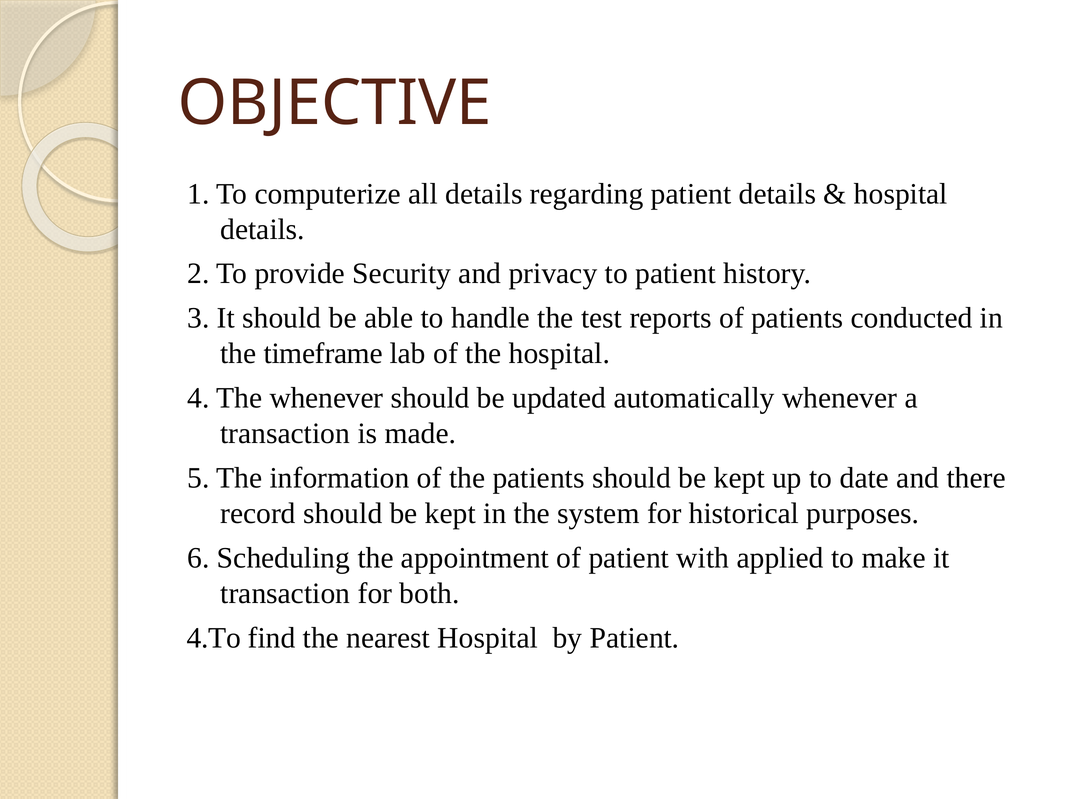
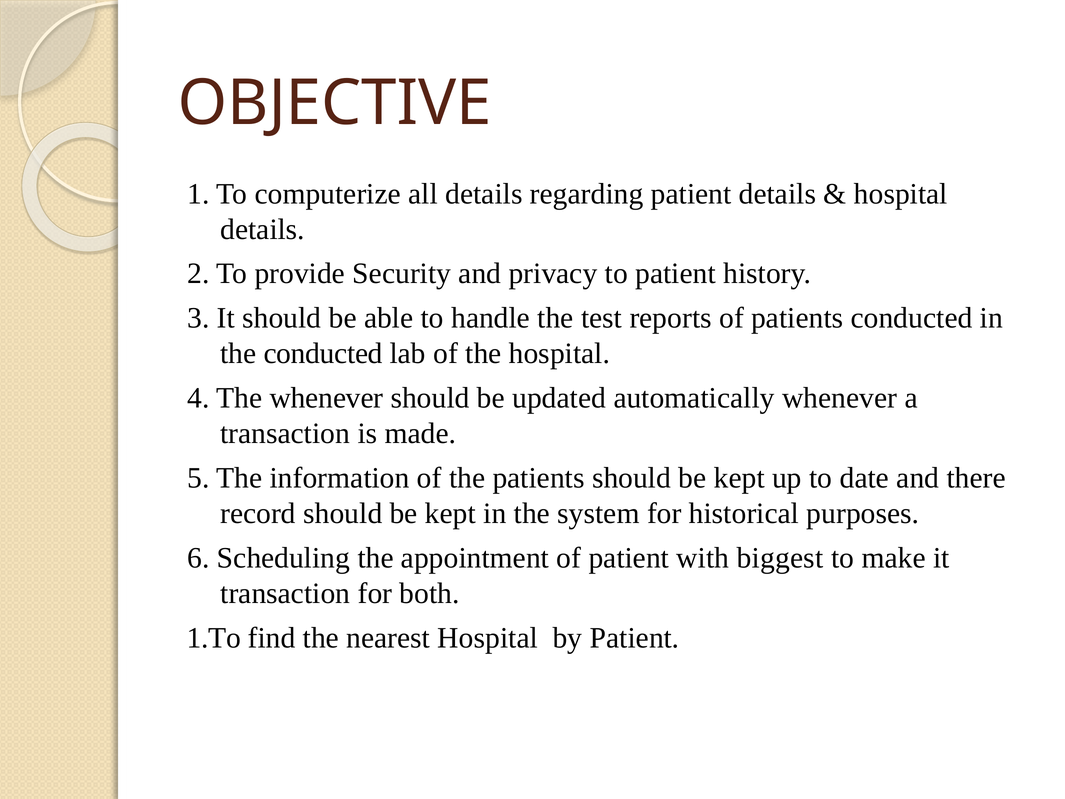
the timeframe: timeframe -> conducted (323, 354)
applied: applied -> biggest (780, 558)
4.To: 4.To -> 1.To (214, 638)
